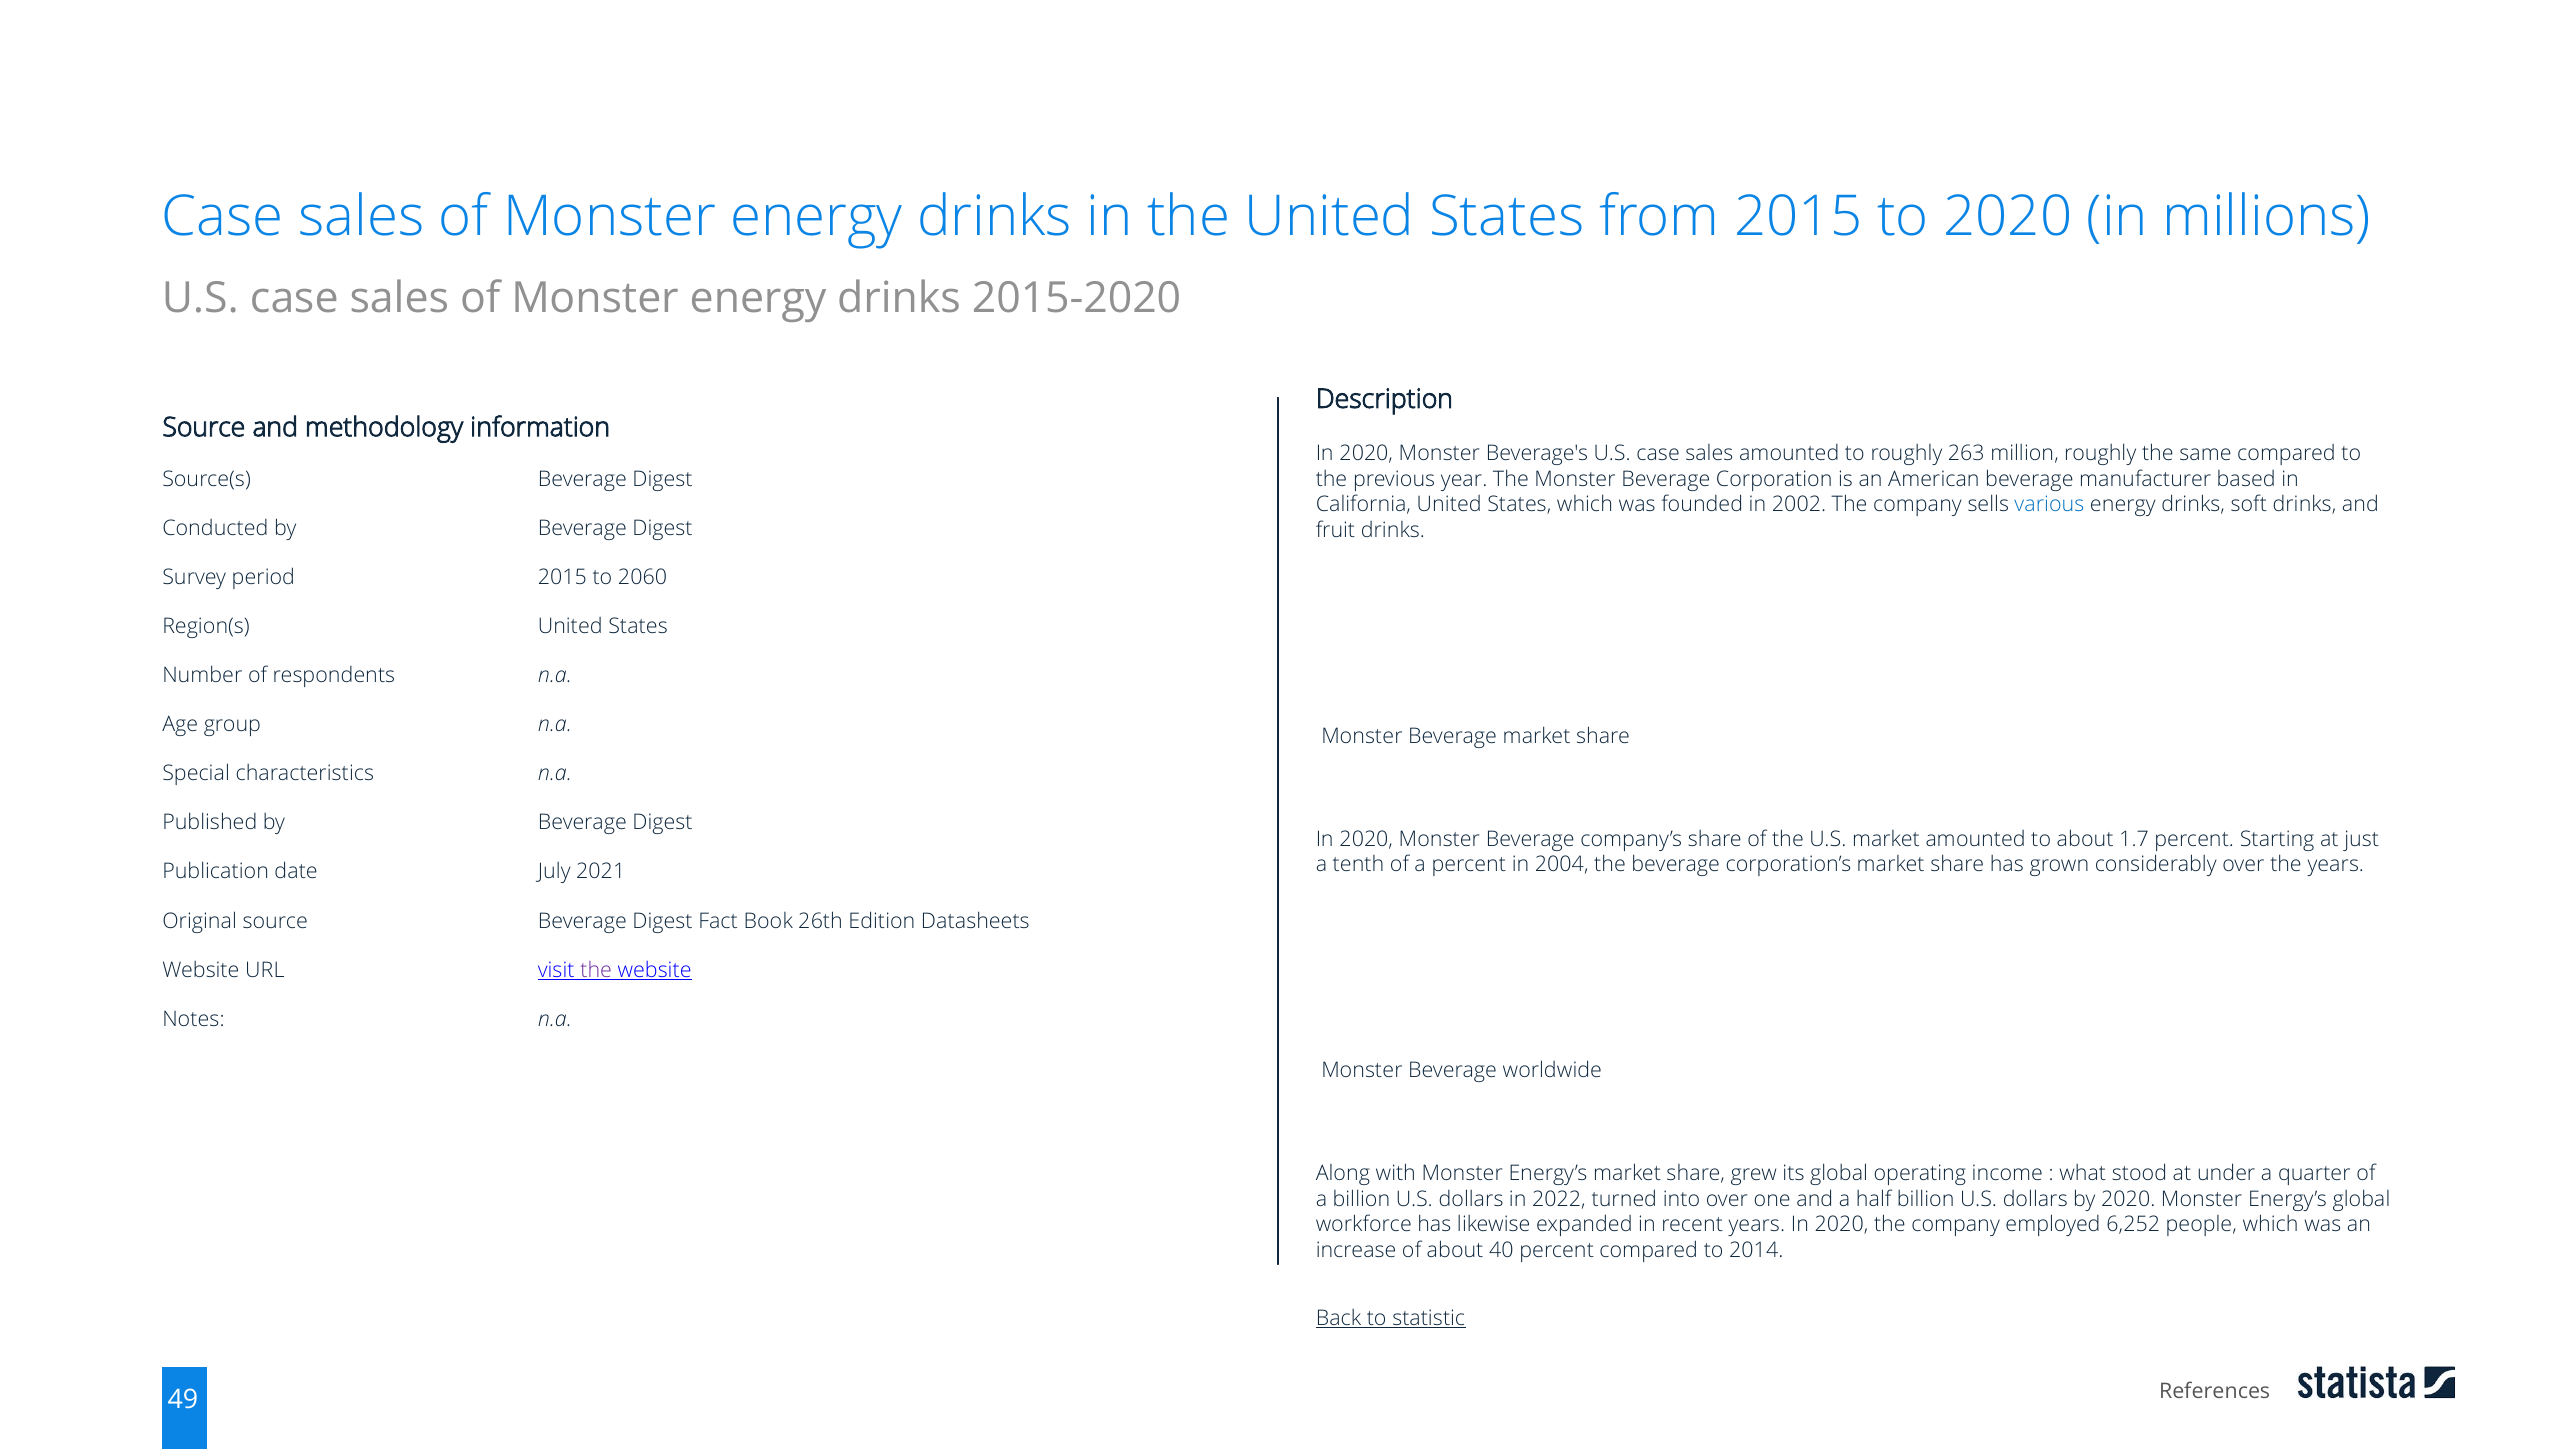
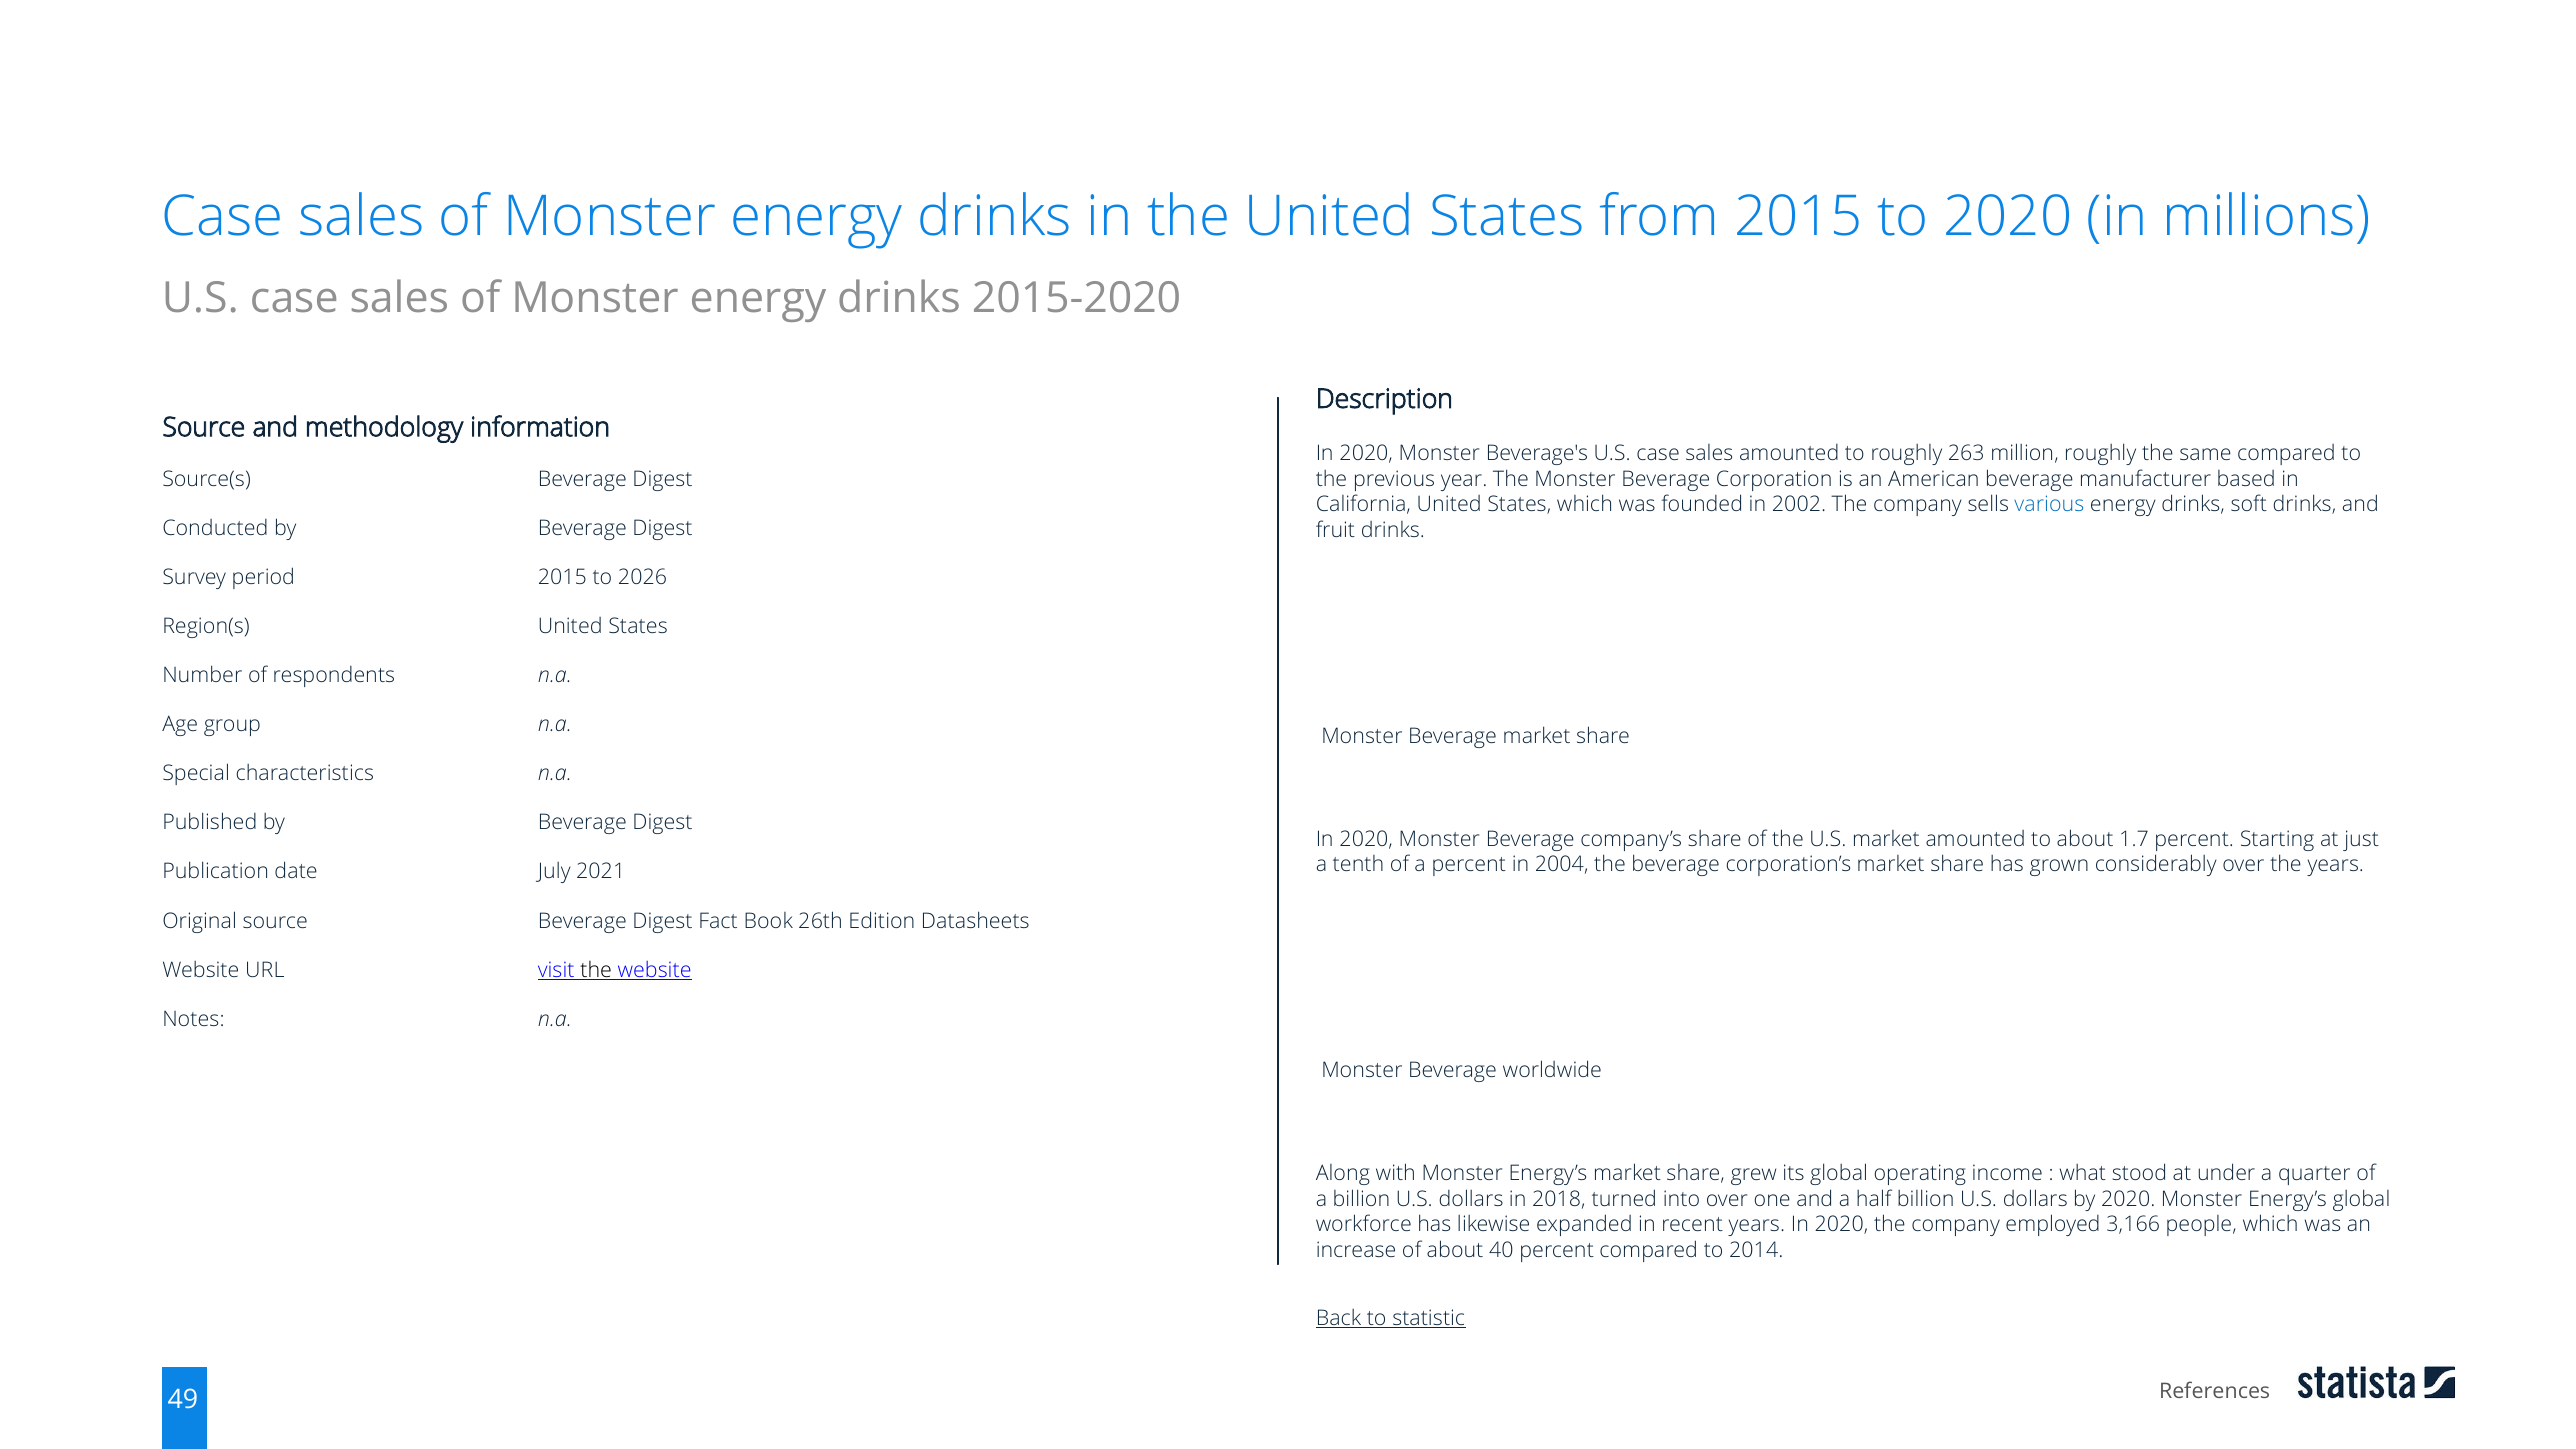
2060: 2060 -> 2026 (643, 578)
the colour: purple -> black (596, 970)
2022: 2022 -> 2018 (1559, 1199)
6,252: 6,252 -> 3,166 (2133, 1225)
